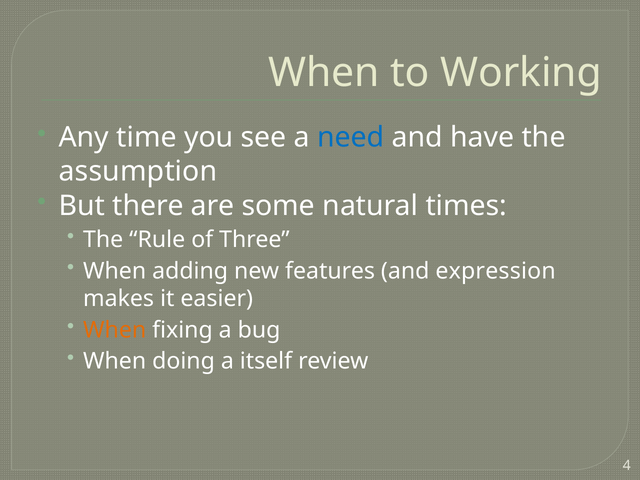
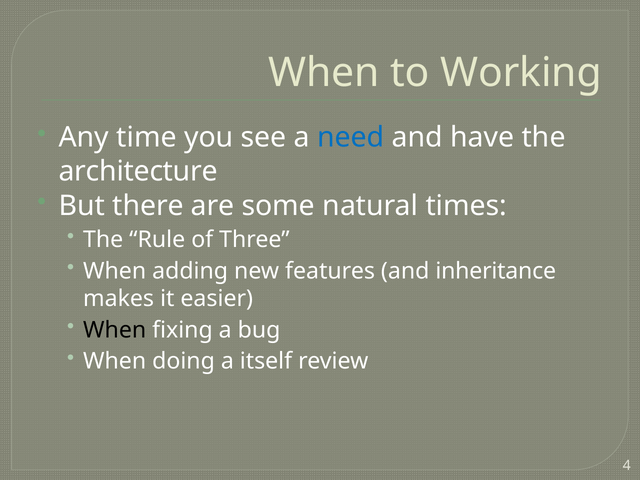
assumption: assumption -> architecture (138, 172)
expression: expression -> inheritance (496, 271)
When colour: orange -> black (115, 330)
